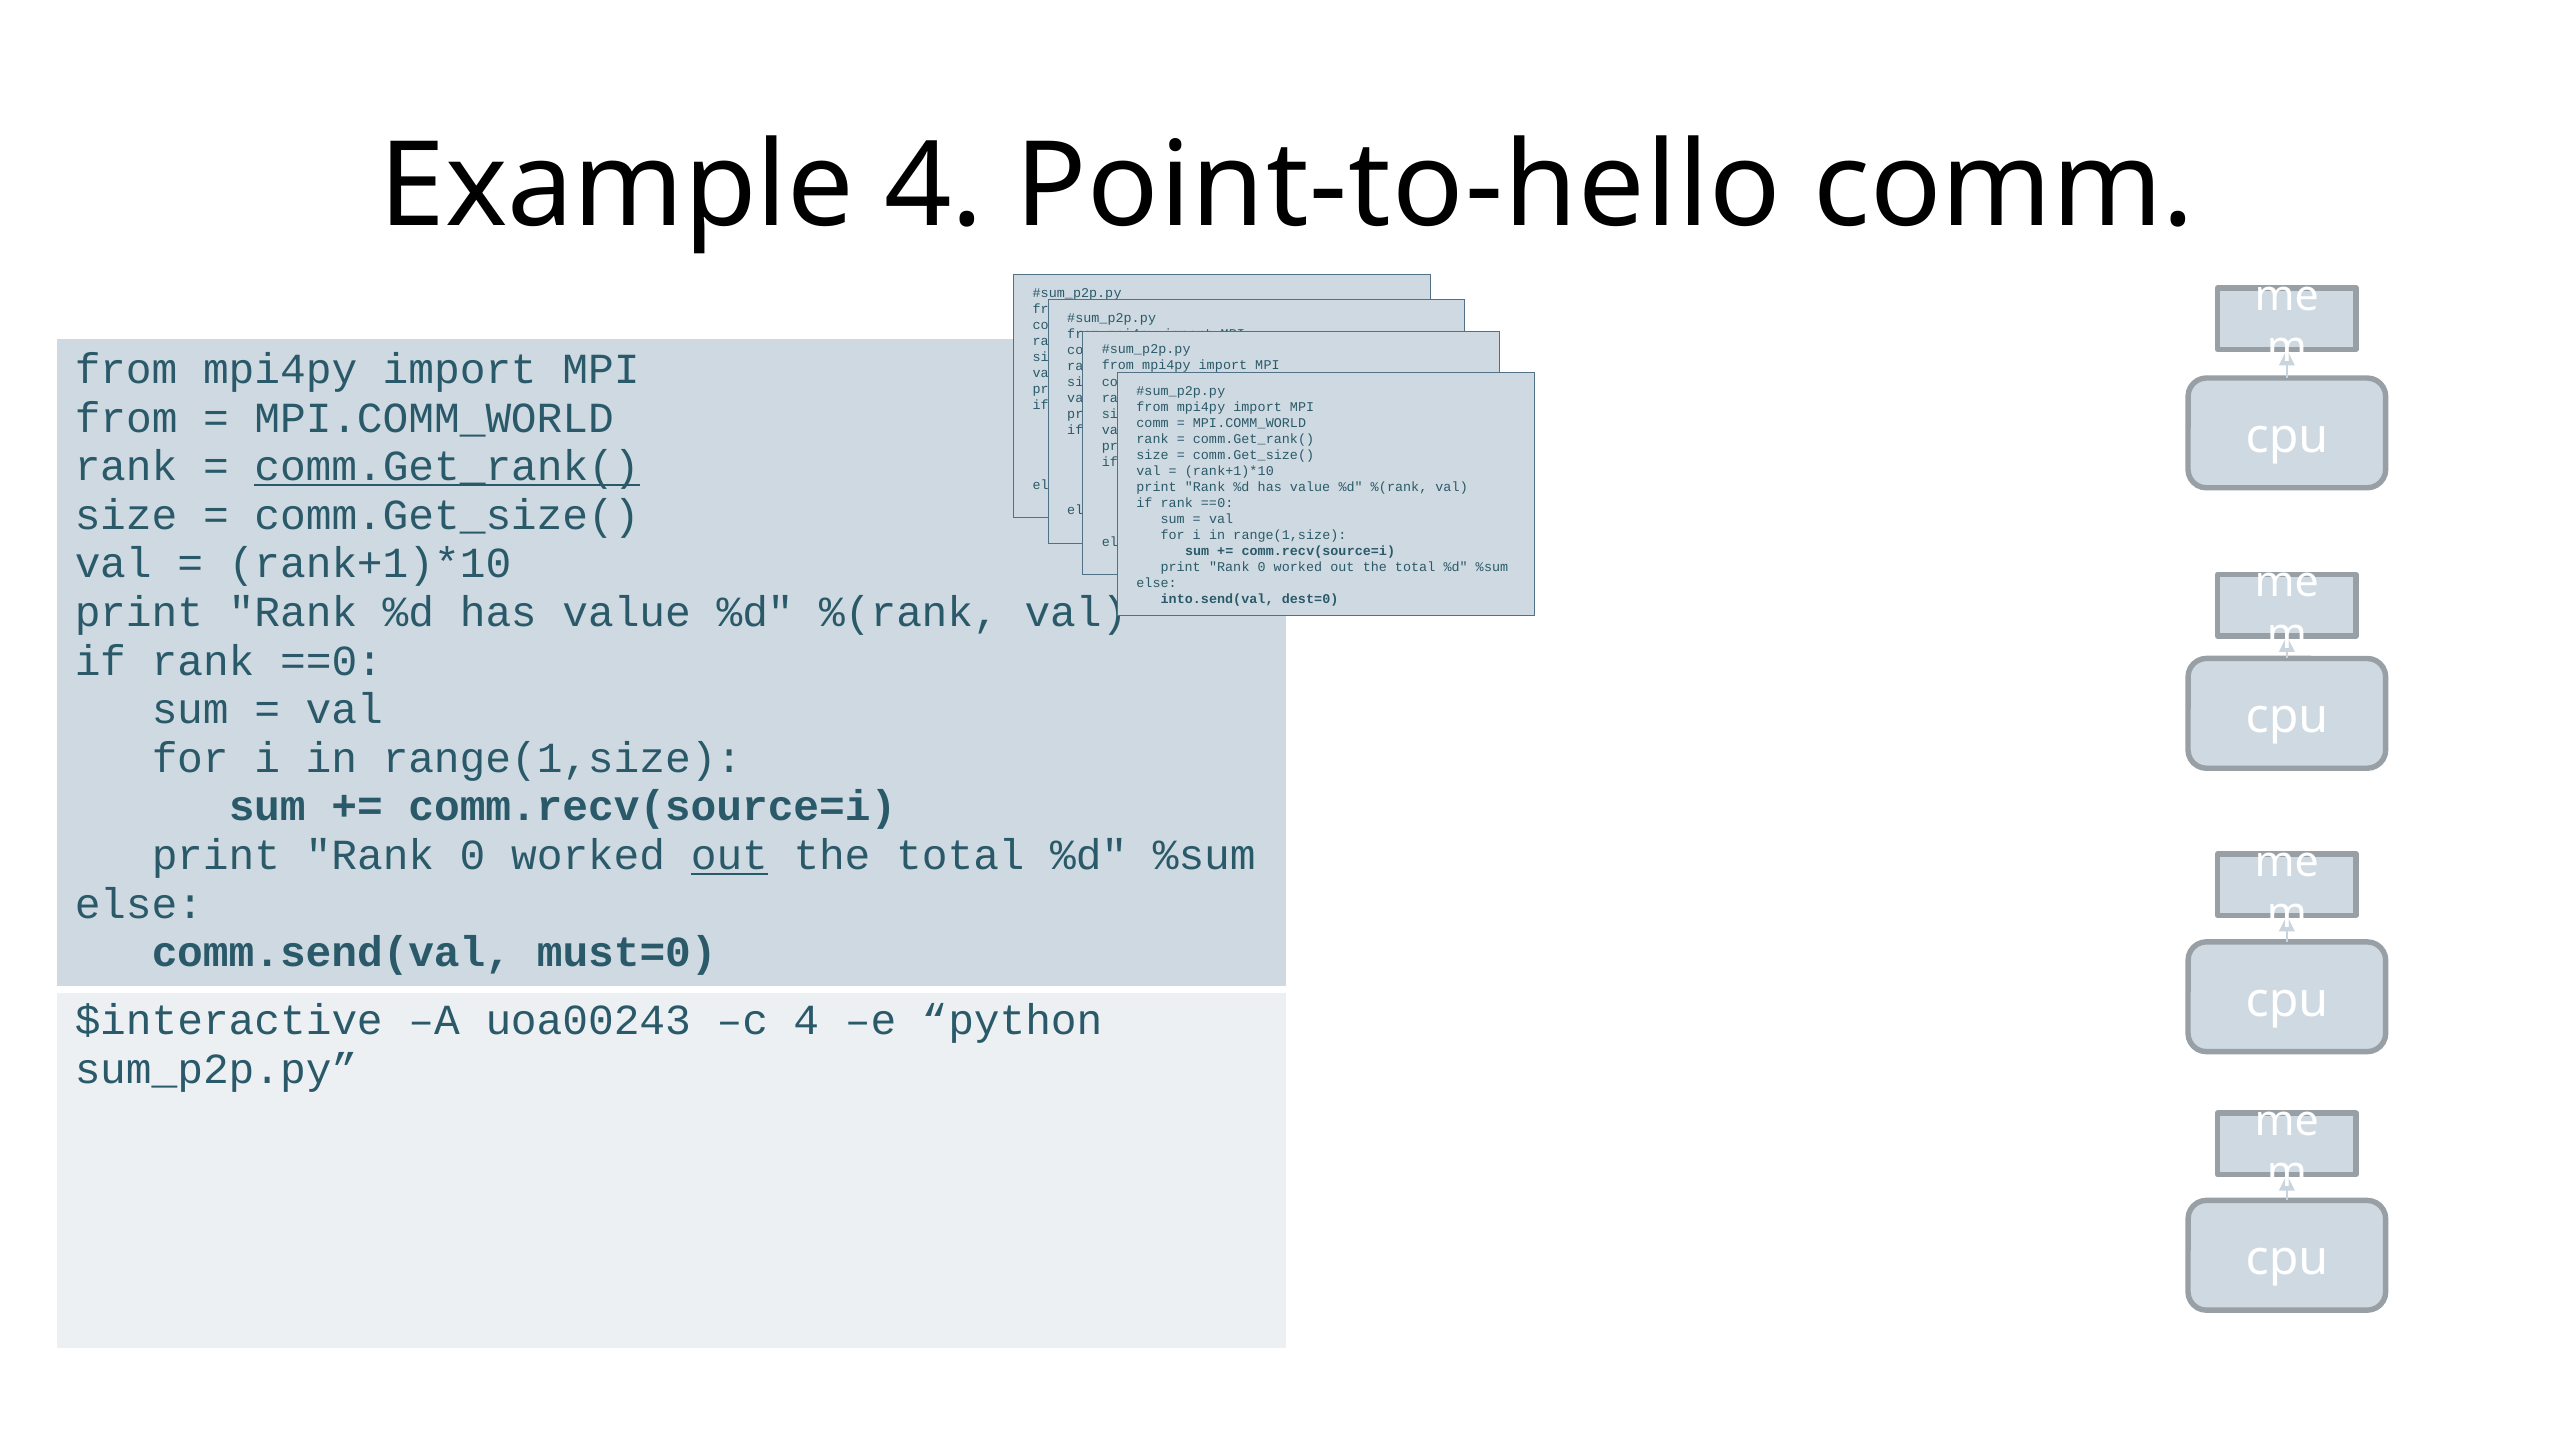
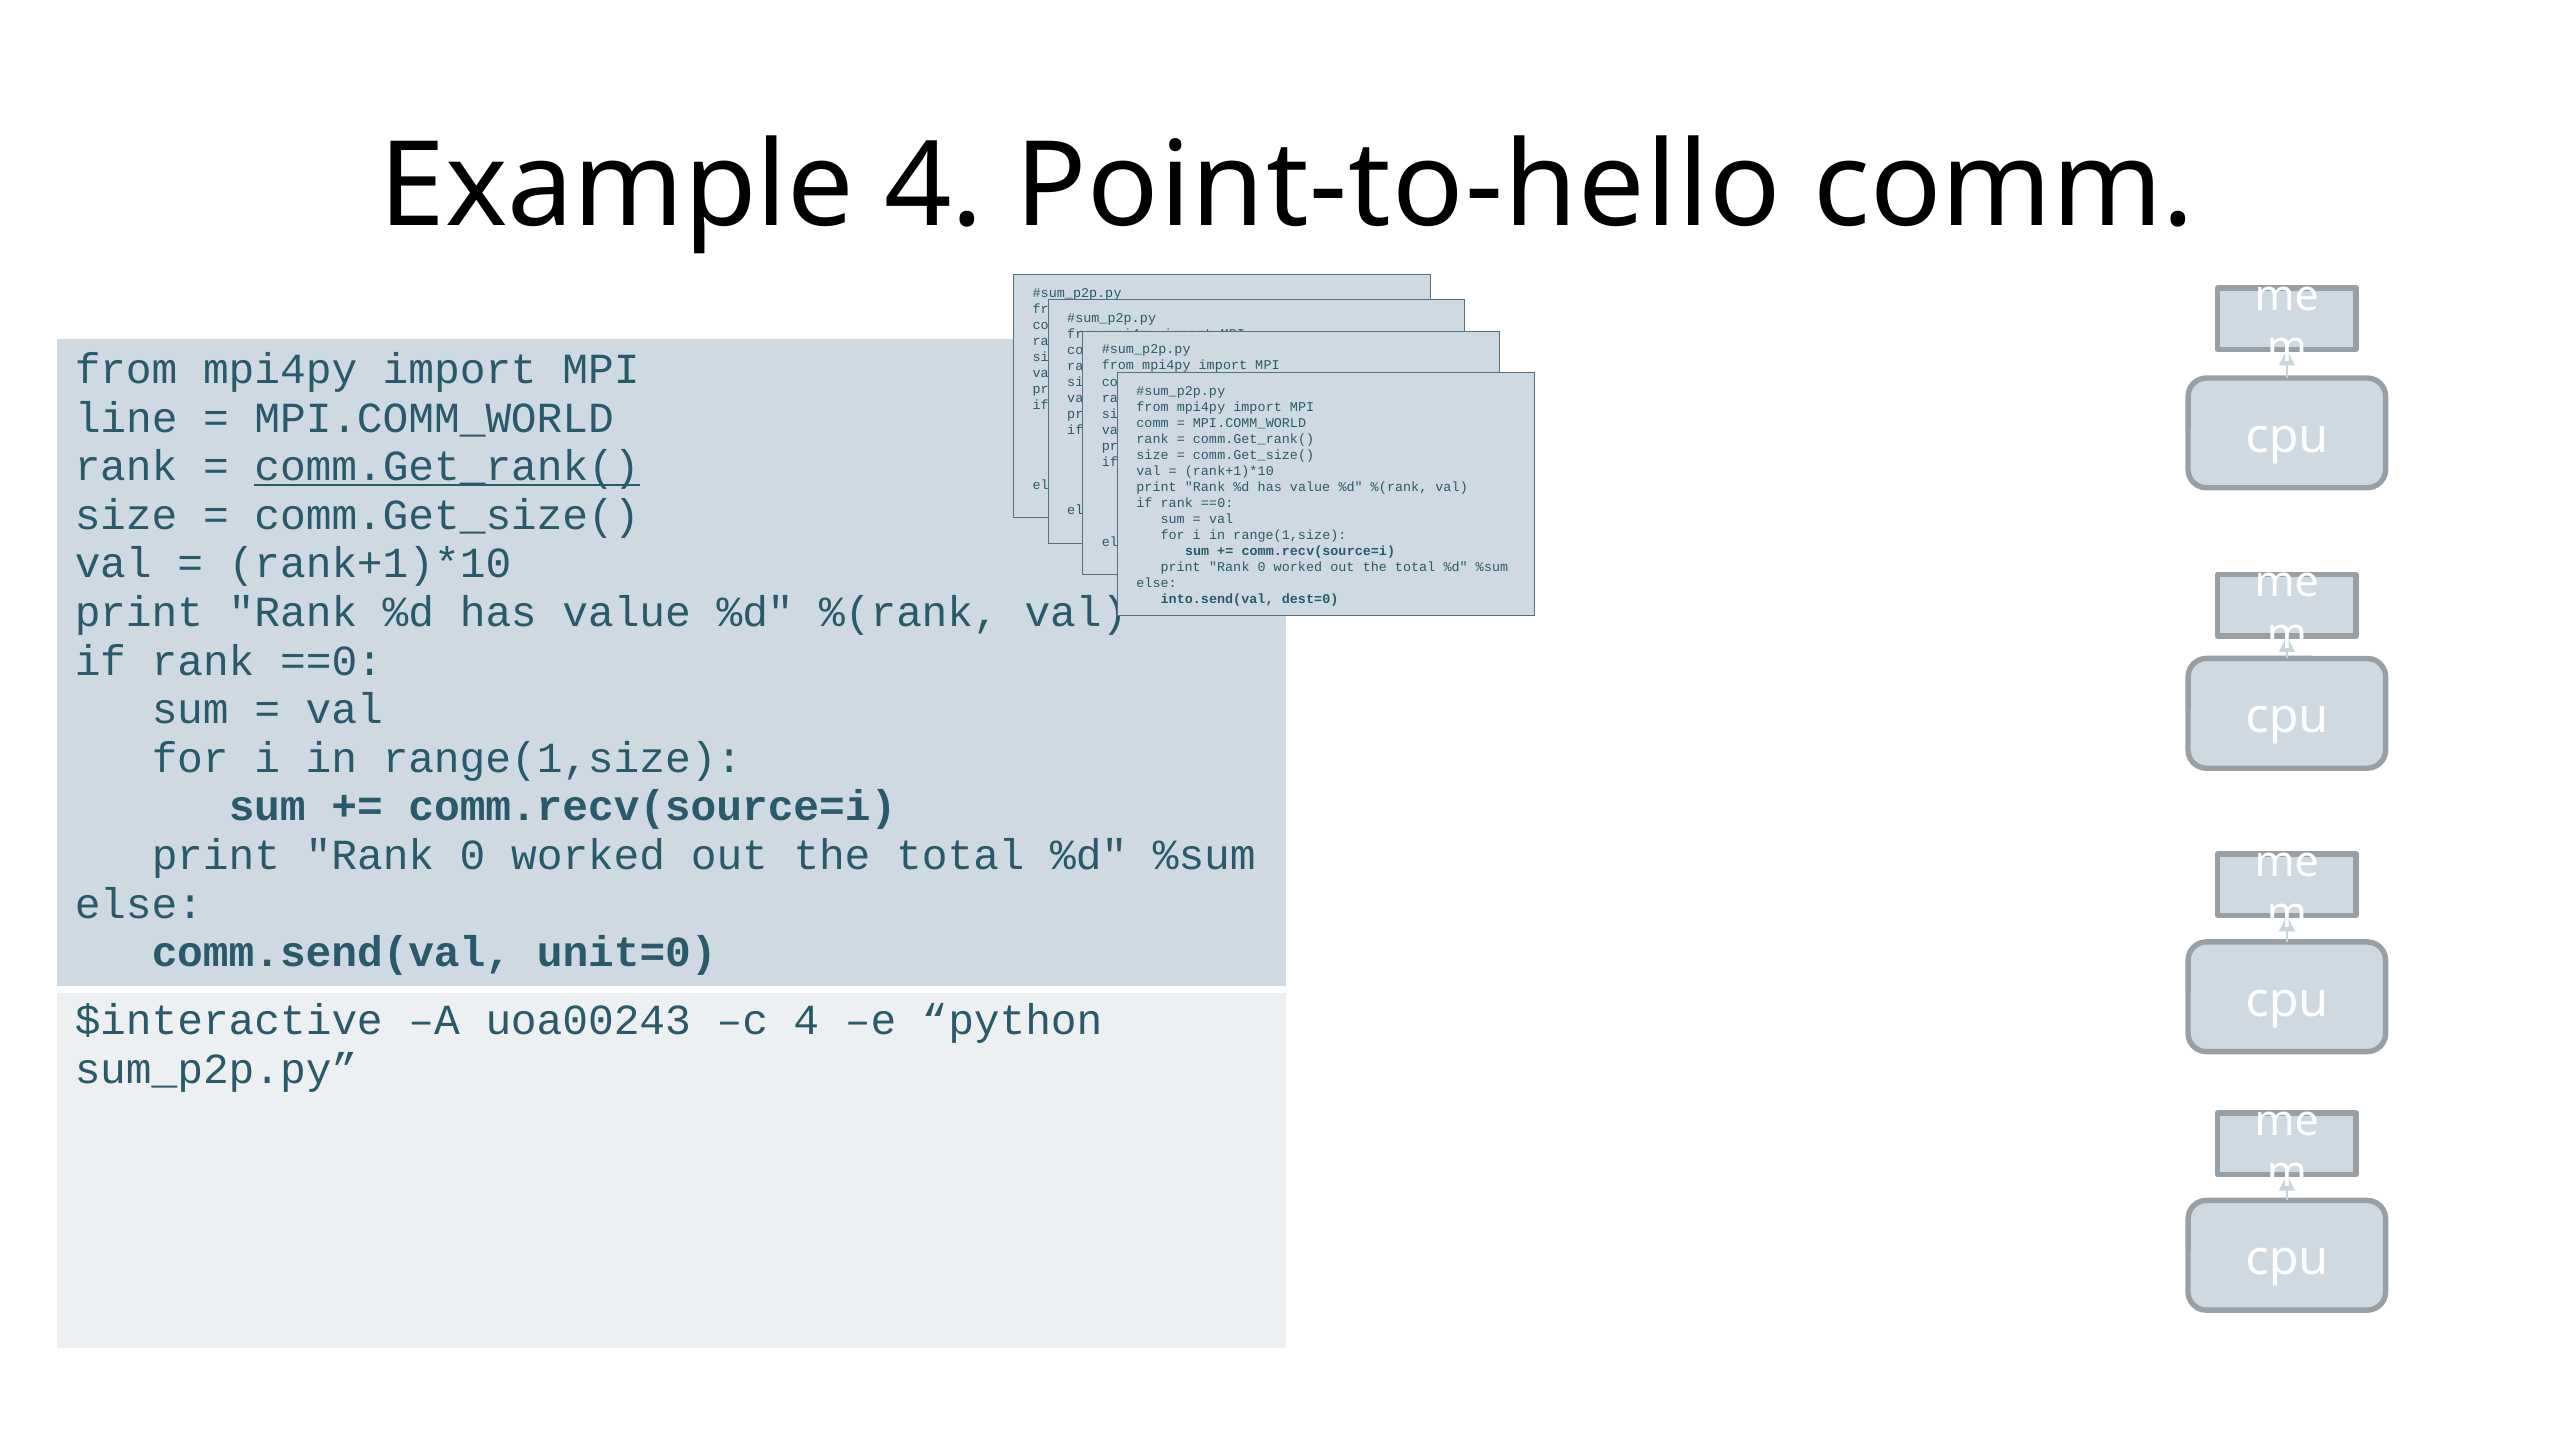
from: from -> line (126, 418)
out underline: present -> none (729, 855)
must=0: must=0 -> unit=0 (627, 953)
